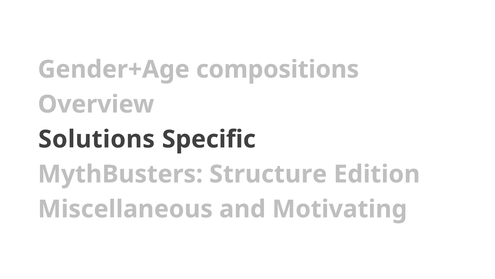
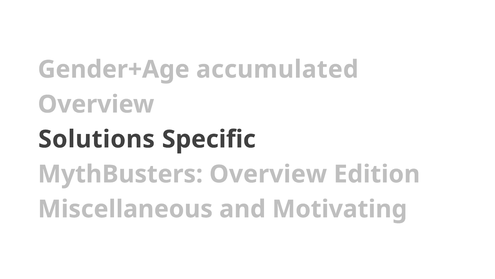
compositions: compositions -> accumulated (277, 69)
MythBusters Structure: Structure -> Overview (268, 174)
